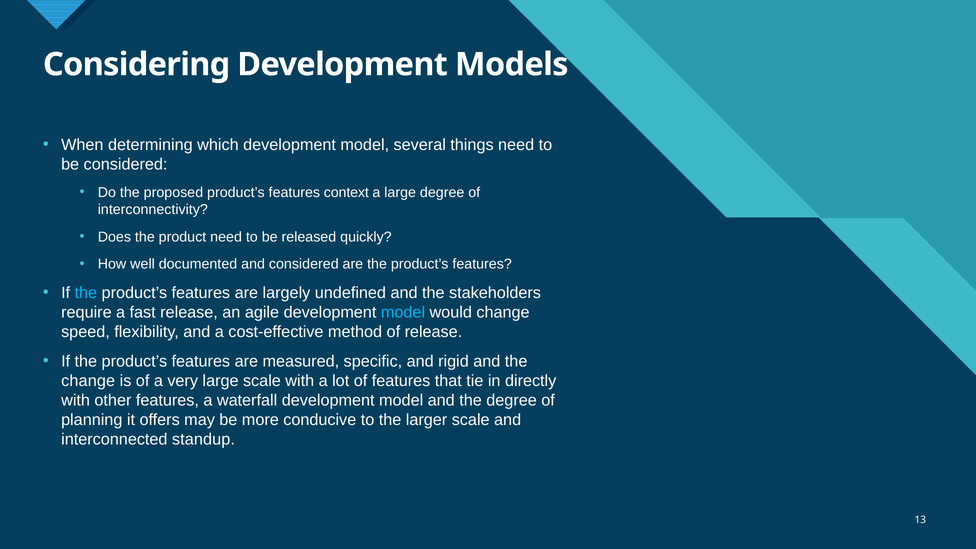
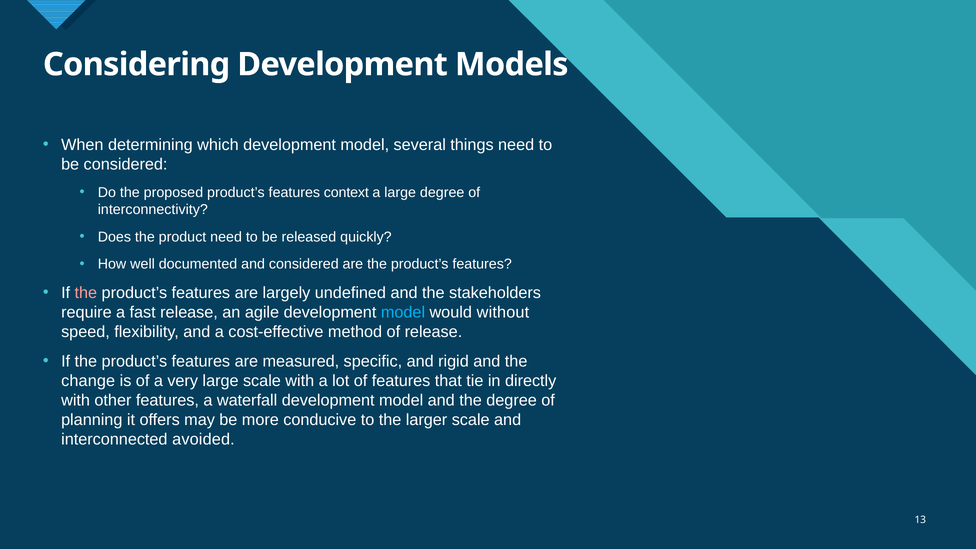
the colour: light blue -> pink (86, 293)
would change: change -> without (503, 312)
standup: standup -> avoided (203, 439)
